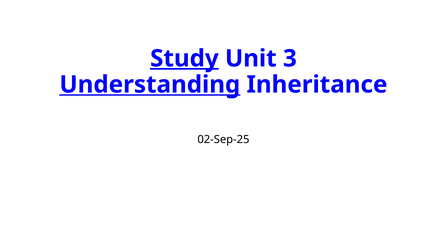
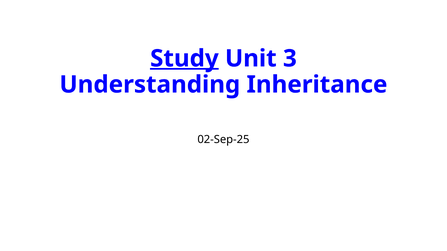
Understanding underline: present -> none (150, 85)
